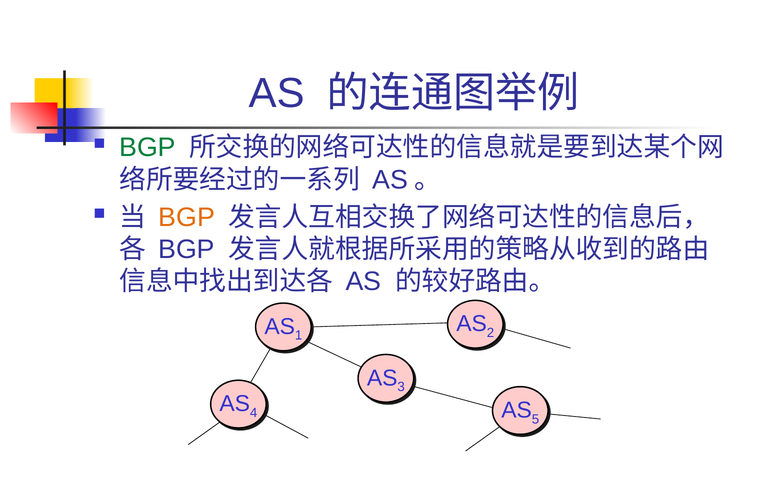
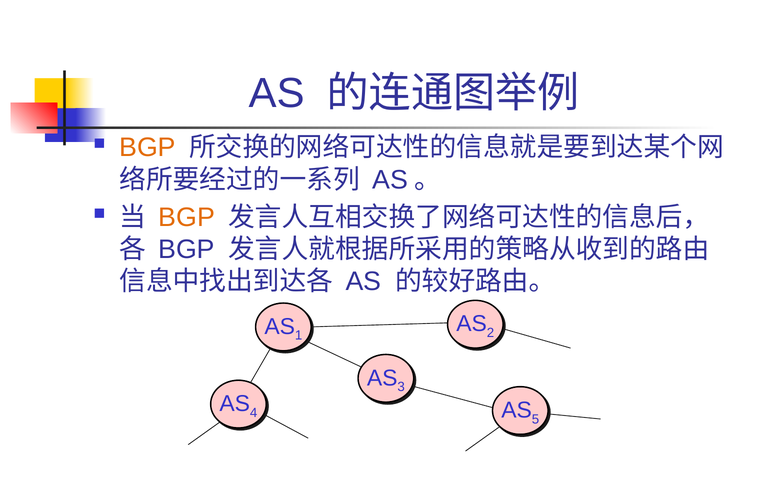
BGP colour: green -> orange (147, 148)
